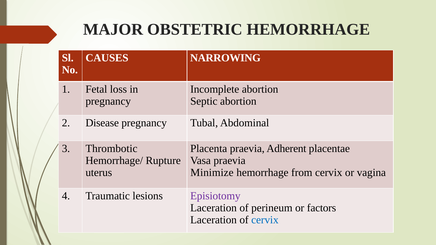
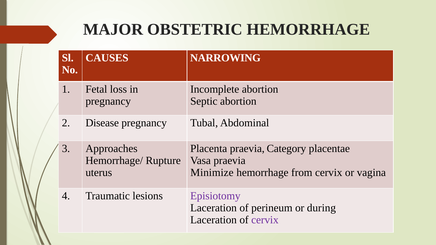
Thrombotic: Thrombotic -> Approaches (112, 149)
Adherent: Adherent -> Category (286, 149)
factors: factors -> during (321, 208)
cervix colour: blue -> purple (265, 220)
